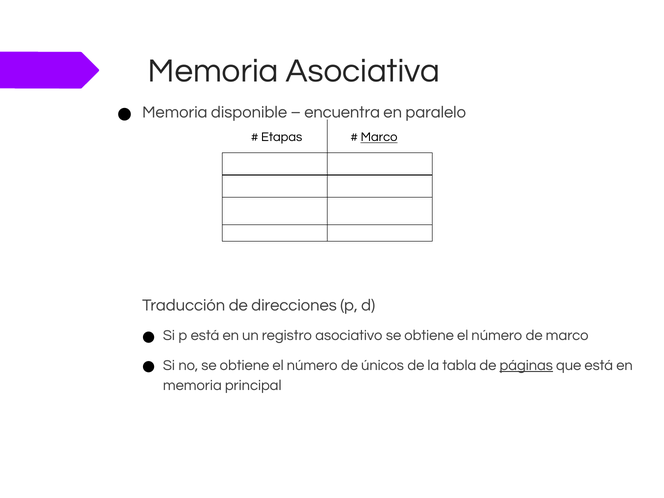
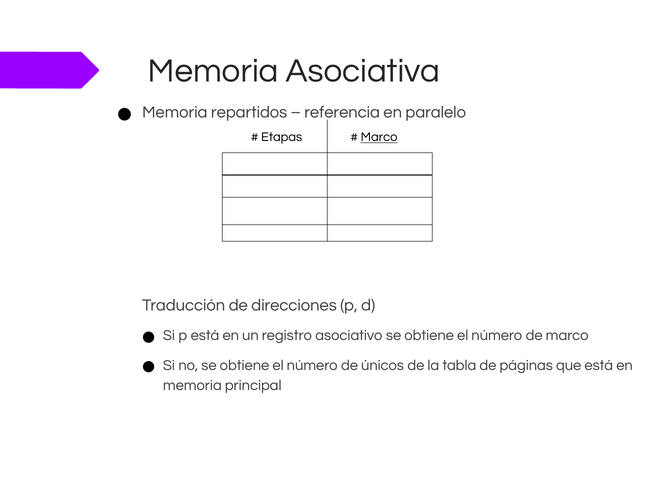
disponible: disponible -> repartidos (249, 112)
encuentra: encuentra -> referencia (342, 112)
páginas underline: present -> none (526, 365)
